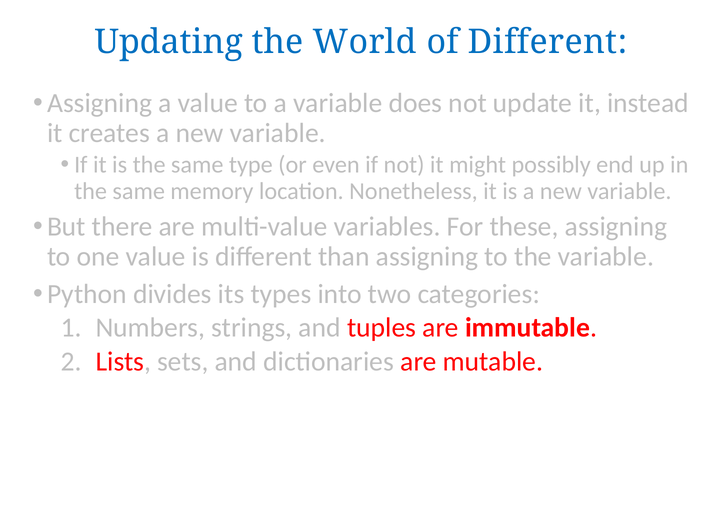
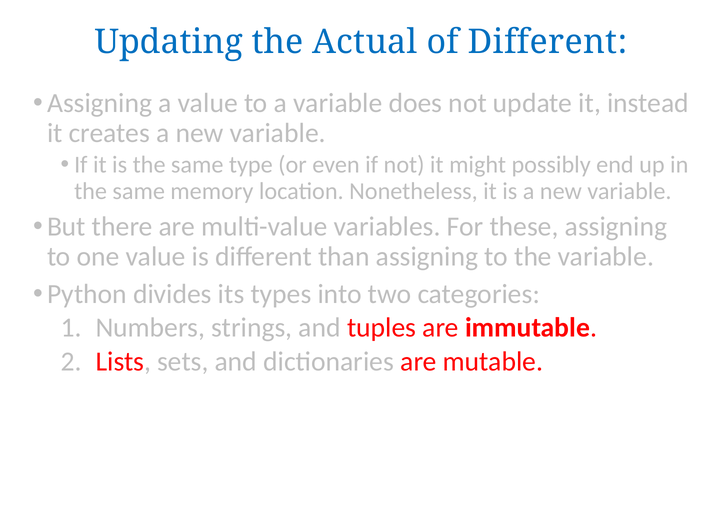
World: World -> Actual (365, 42)
